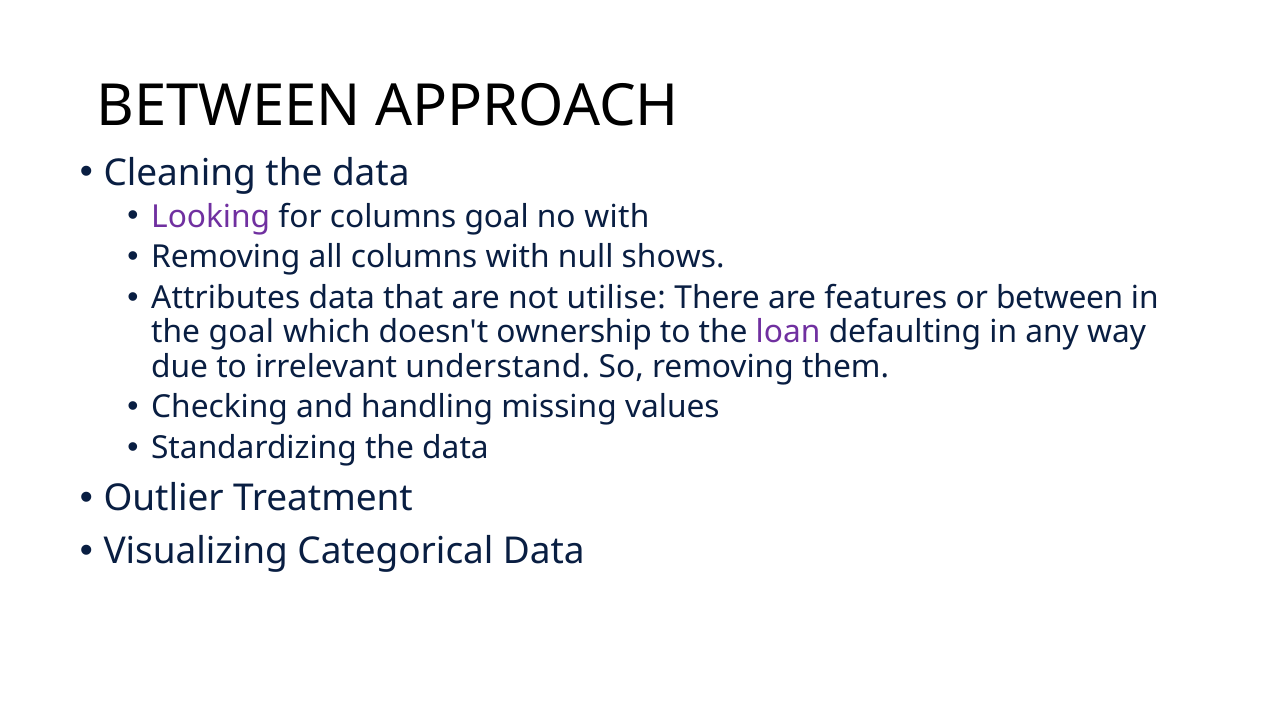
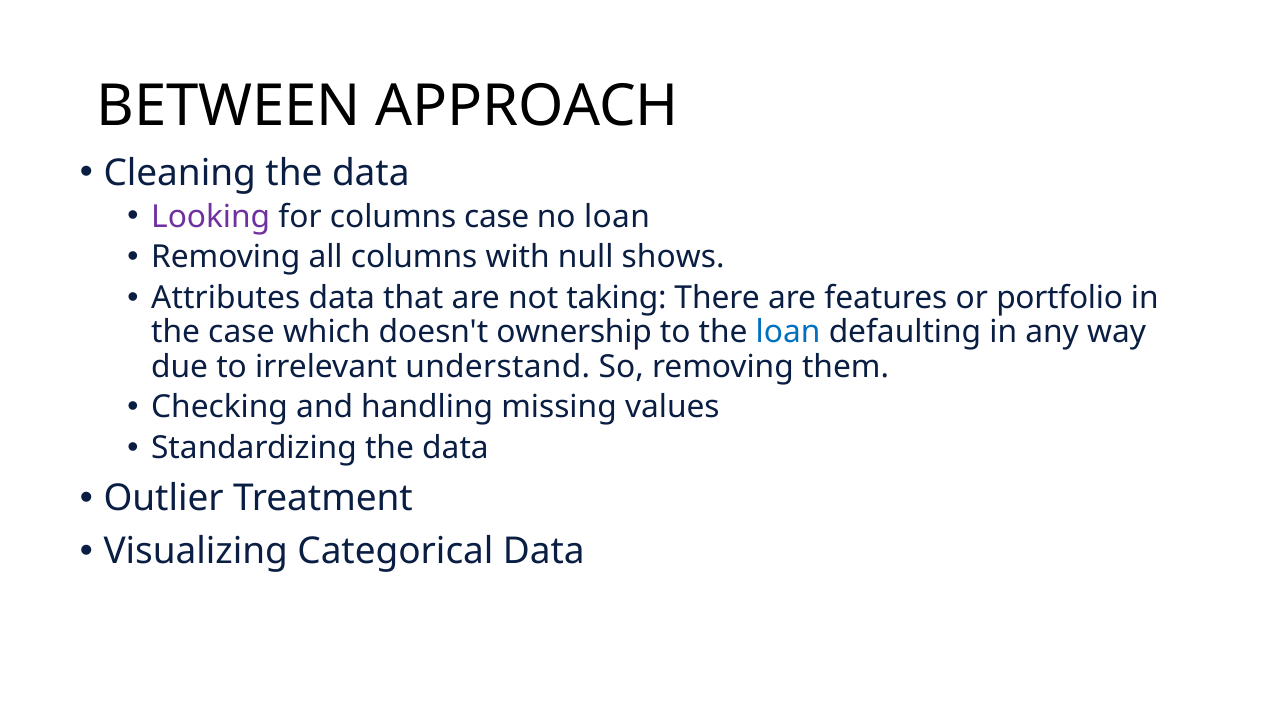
columns goal: goal -> case (497, 217)
no with: with -> loan (617, 217)
utilise: utilise -> taking (617, 298)
or between: between -> portfolio (1060, 298)
the goal: goal -> case (241, 333)
loan colour: purple -> blue (788, 333)
